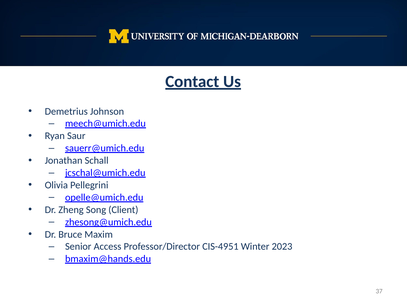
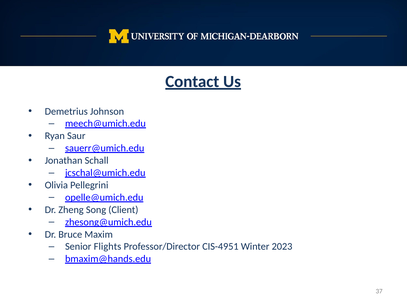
Access: Access -> Flights (108, 247)
